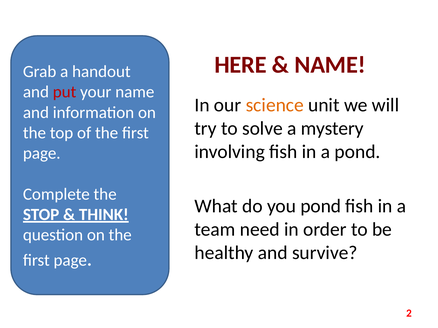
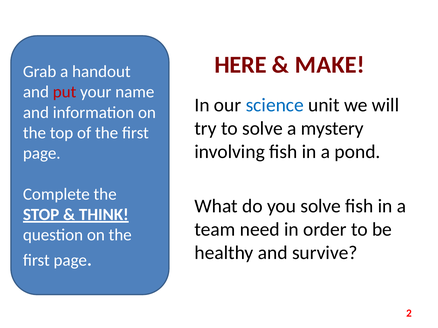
NAME: NAME -> MAKE (330, 65)
science colour: orange -> blue (275, 105)
you pond: pond -> solve (321, 206)
